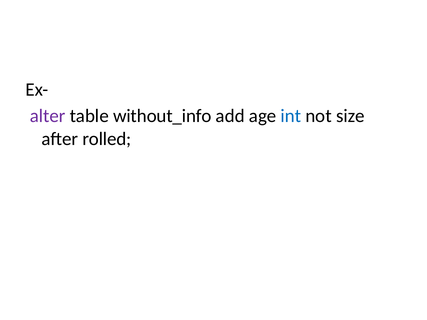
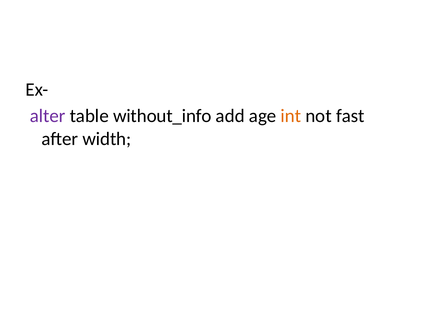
int colour: blue -> orange (291, 116)
size: size -> fast (350, 116)
rolled: rolled -> width (107, 139)
